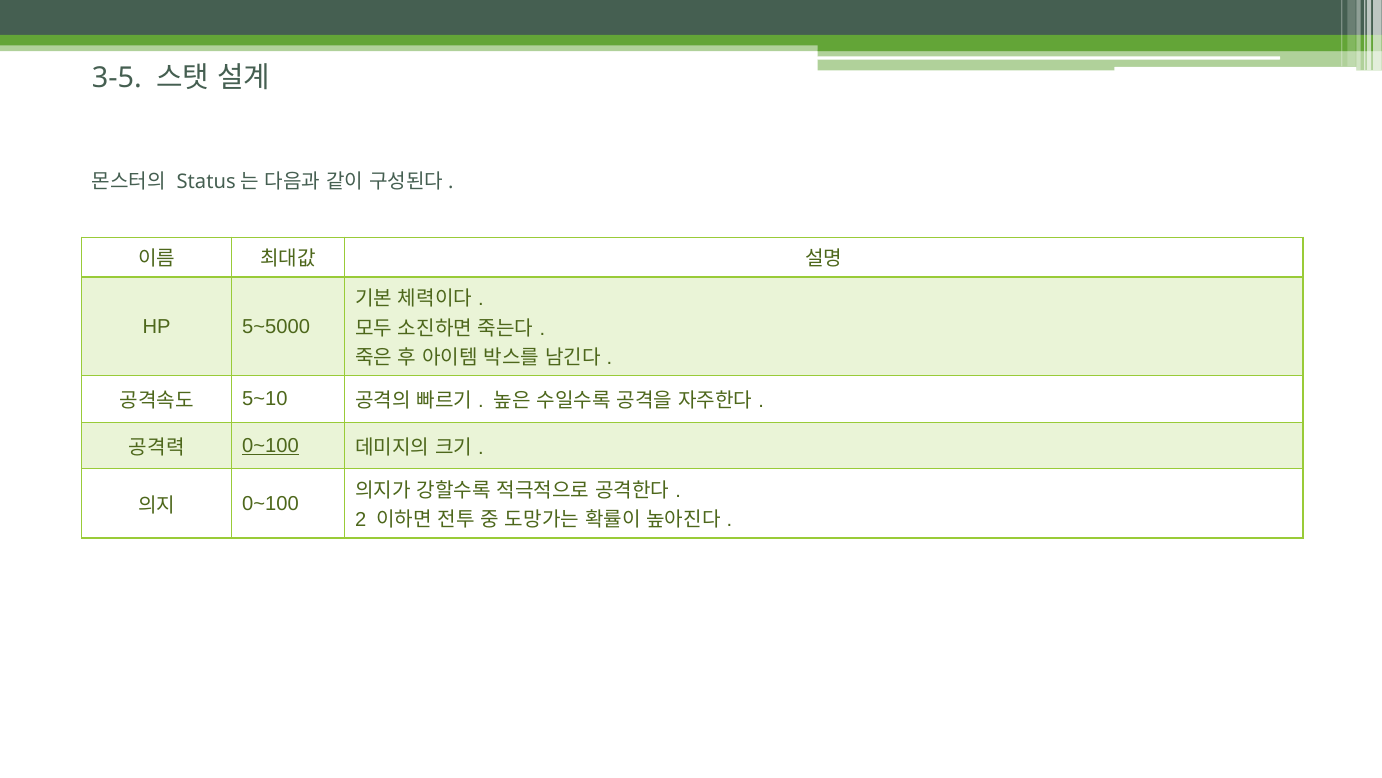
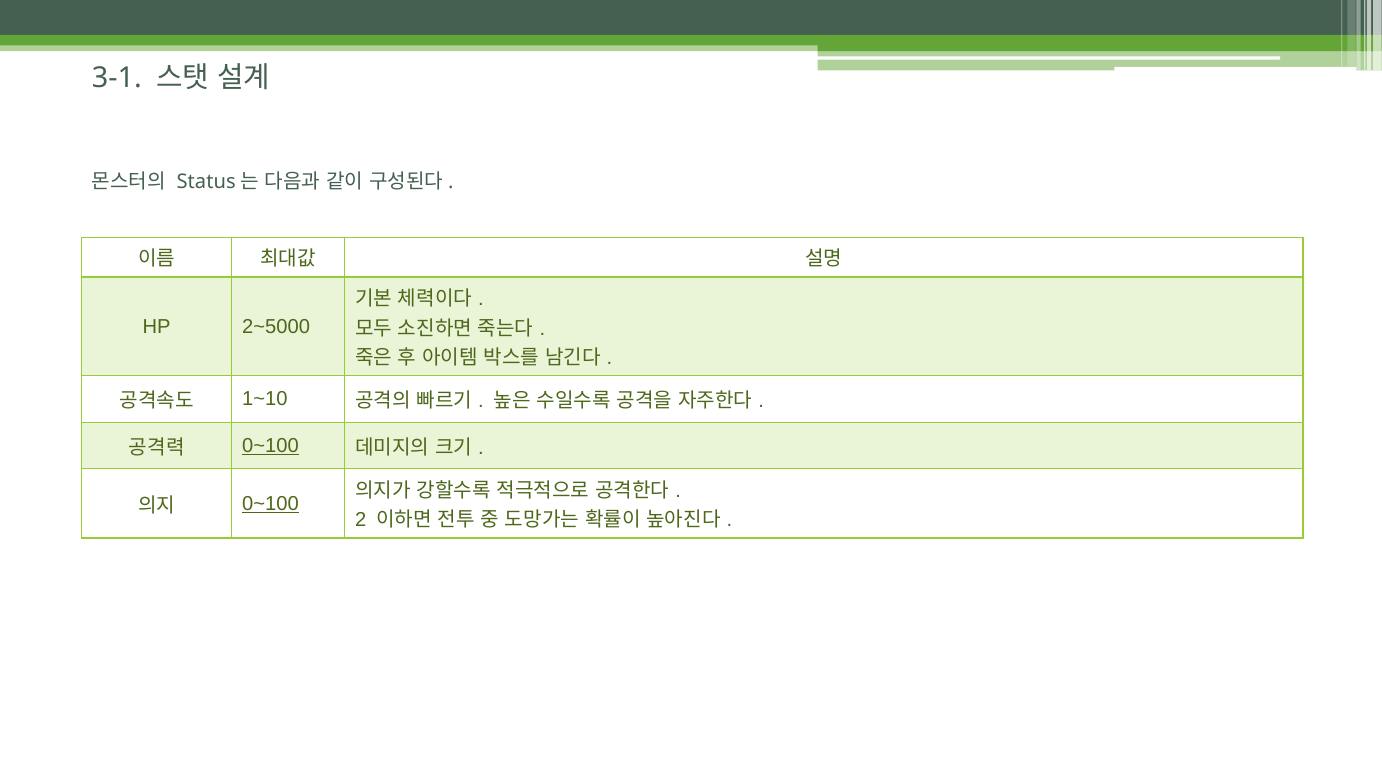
3-5: 3-5 -> 3-1 (117, 78)
5~5000: 5~5000 -> 2~5000 (276, 326)
5~10: 5~10 -> 1~10 (265, 399)
0~100 underline: none -> present (270, 503)
